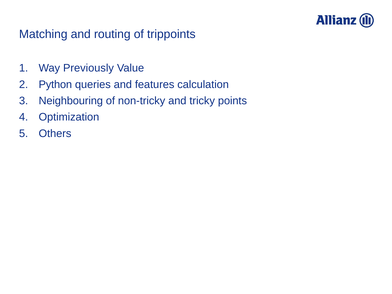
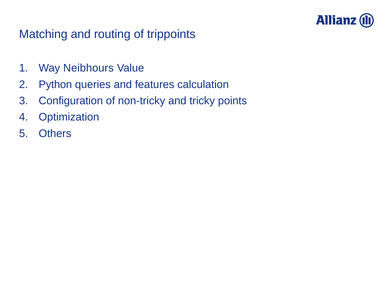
Previously: Previously -> Neibhours (88, 68)
Neighbouring: Neighbouring -> Configuration (71, 101)
